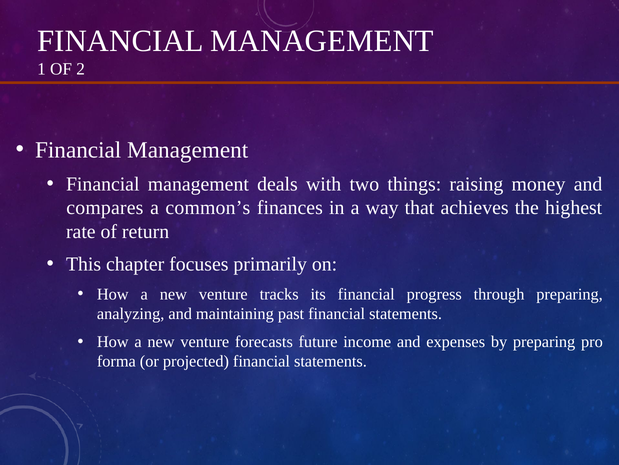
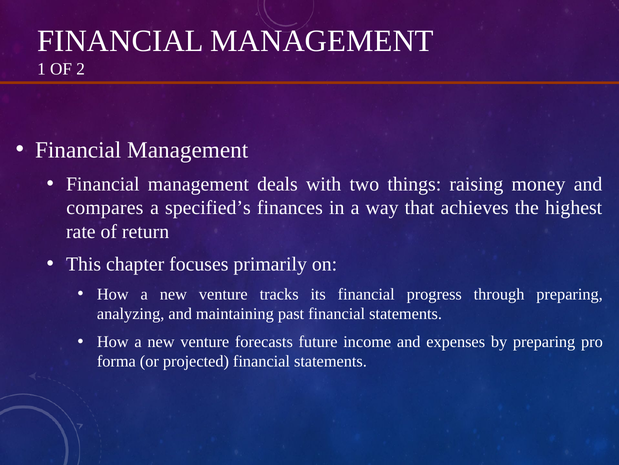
common’s: common’s -> specified’s (208, 208)
